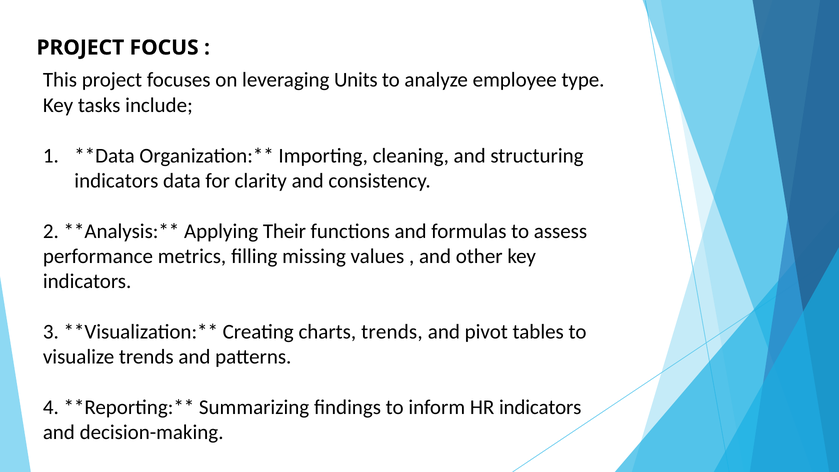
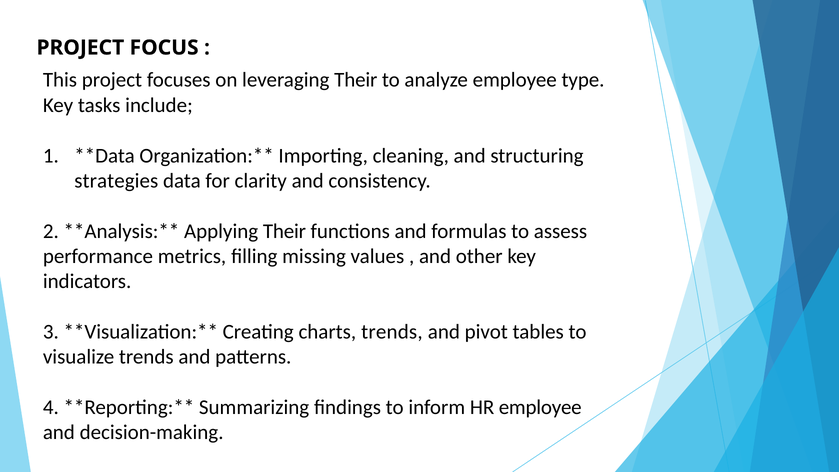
leveraging Units: Units -> Their (356, 80)
indicators: indicators -> strategies (116, 181)
HR indicators: indicators -> employee (540, 407)
